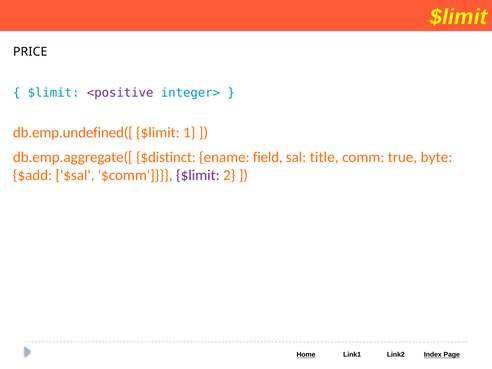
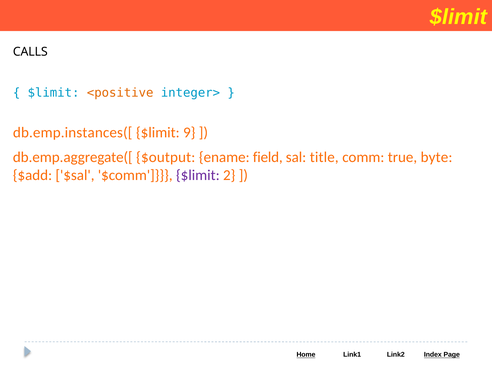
PRICE: PRICE -> CALLS (30, 52)
<positive colour: purple -> orange (120, 93)
db.emp.undefined([: db.emp.undefined([ -> db.emp.instances([ (73, 133)
1: 1 -> 9 (189, 133)
$distinct: $distinct -> $output (166, 157)
